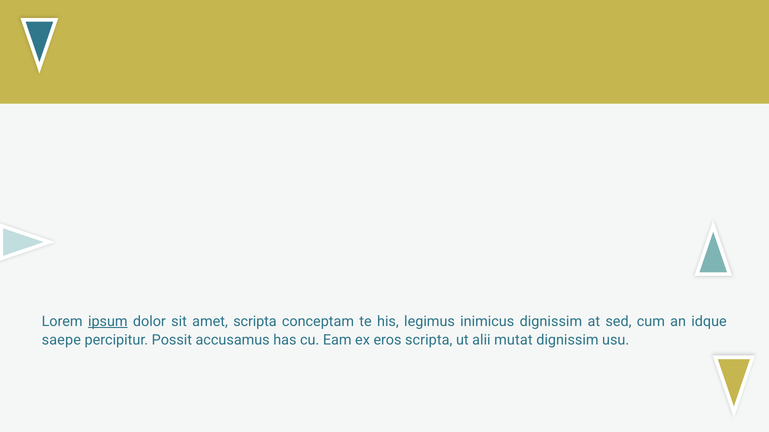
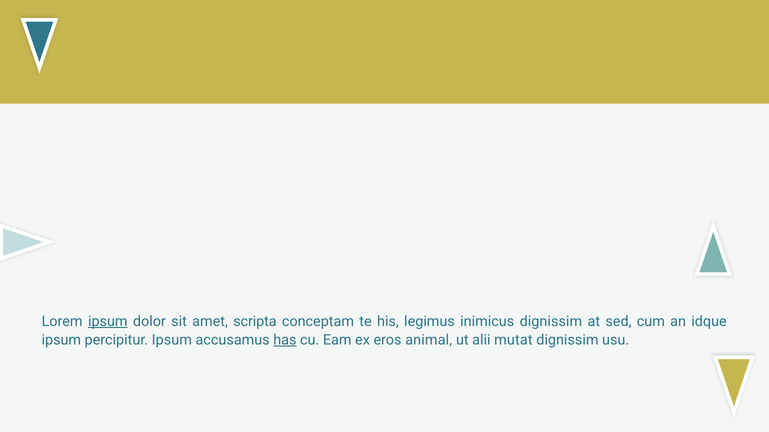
saepe: saepe -> ipsum (61, 340)
percipitur Possit: Possit -> Ipsum (172, 340)
has underline: none -> present (285, 340)
eros scripta: scripta -> animal (429, 340)
